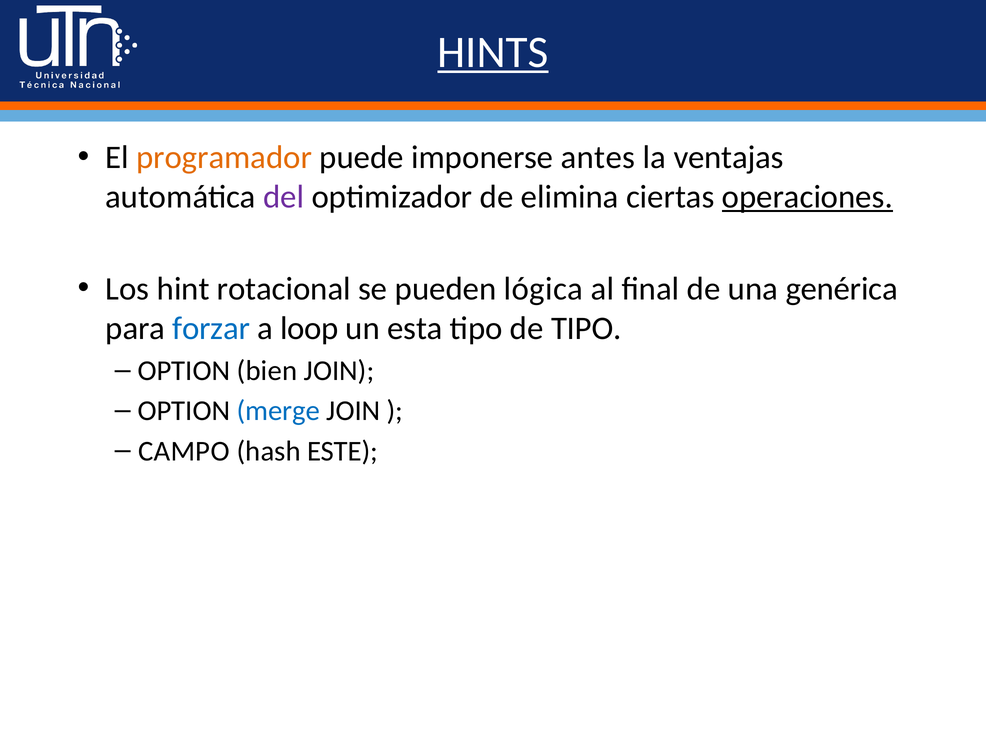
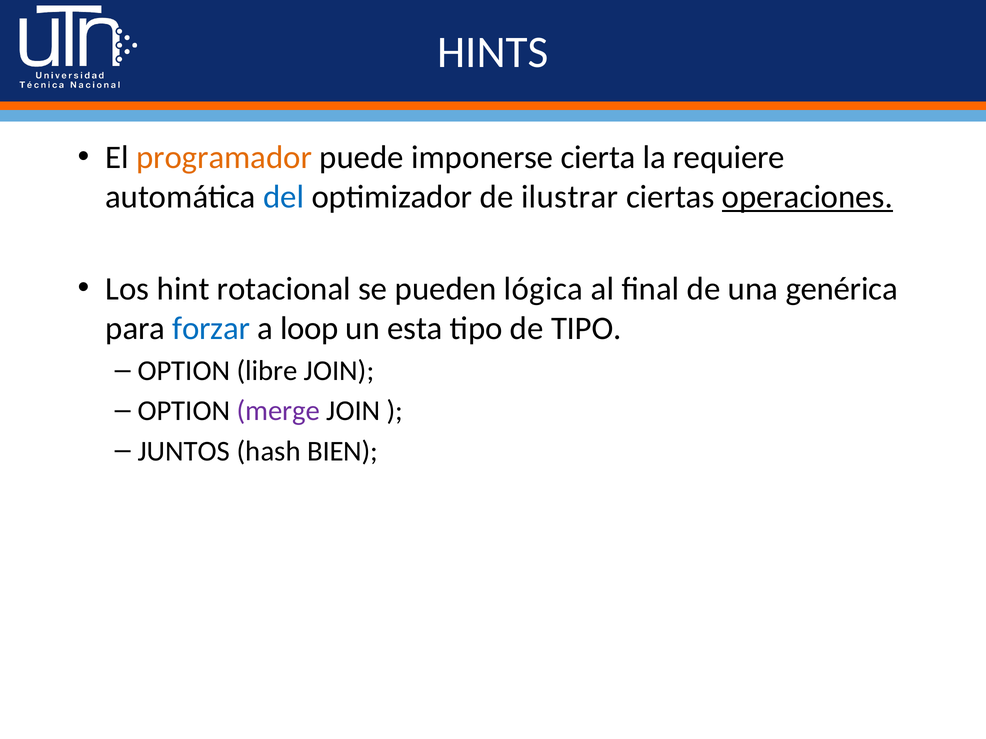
HINTS underline: present -> none (493, 52)
antes: antes -> cierta (598, 158)
ventajas: ventajas -> requiere (729, 158)
del colour: purple -> blue (284, 197)
elimina: elimina -> ilustrar (570, 197)
bien: bien -> libre (267, 371)
merge colour: blue -> purple (278, 411)
CAMPO: CAMPO -> JUNTOS (184, 451)
ESTE: ESTE -> BIEN (342, 451)
